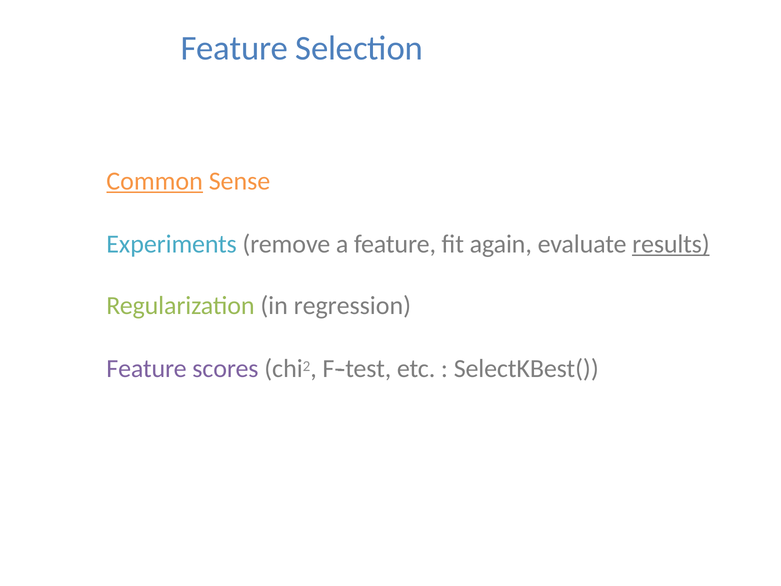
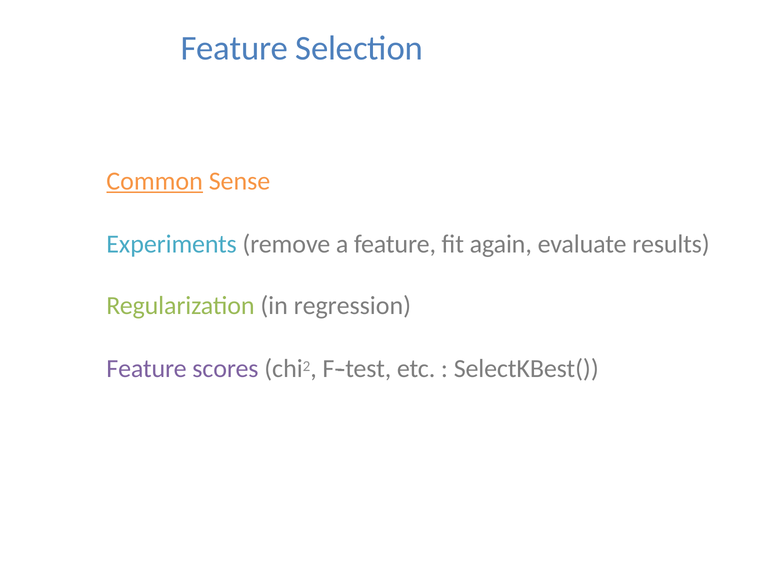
results underline: present -> none (671, 244)
